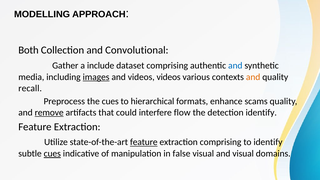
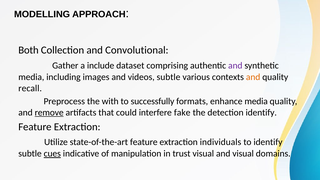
and colour: blue -> purple (235, 66)
images underline: present -> none (96, 77)
videos videos: videos -> subtle (169, 77)
the cues: cues -> with (110, 101)
hierarchical: hierarchical -> successfully (152, 101)
enhance scams: scams -> media (256, 101)
flow: flow -> fake (182, 113)
feature underline: present -> none (144, 142)
extraction comprising: comprising -> individuals (221, 142)
false: false -> trust (182, 154)
